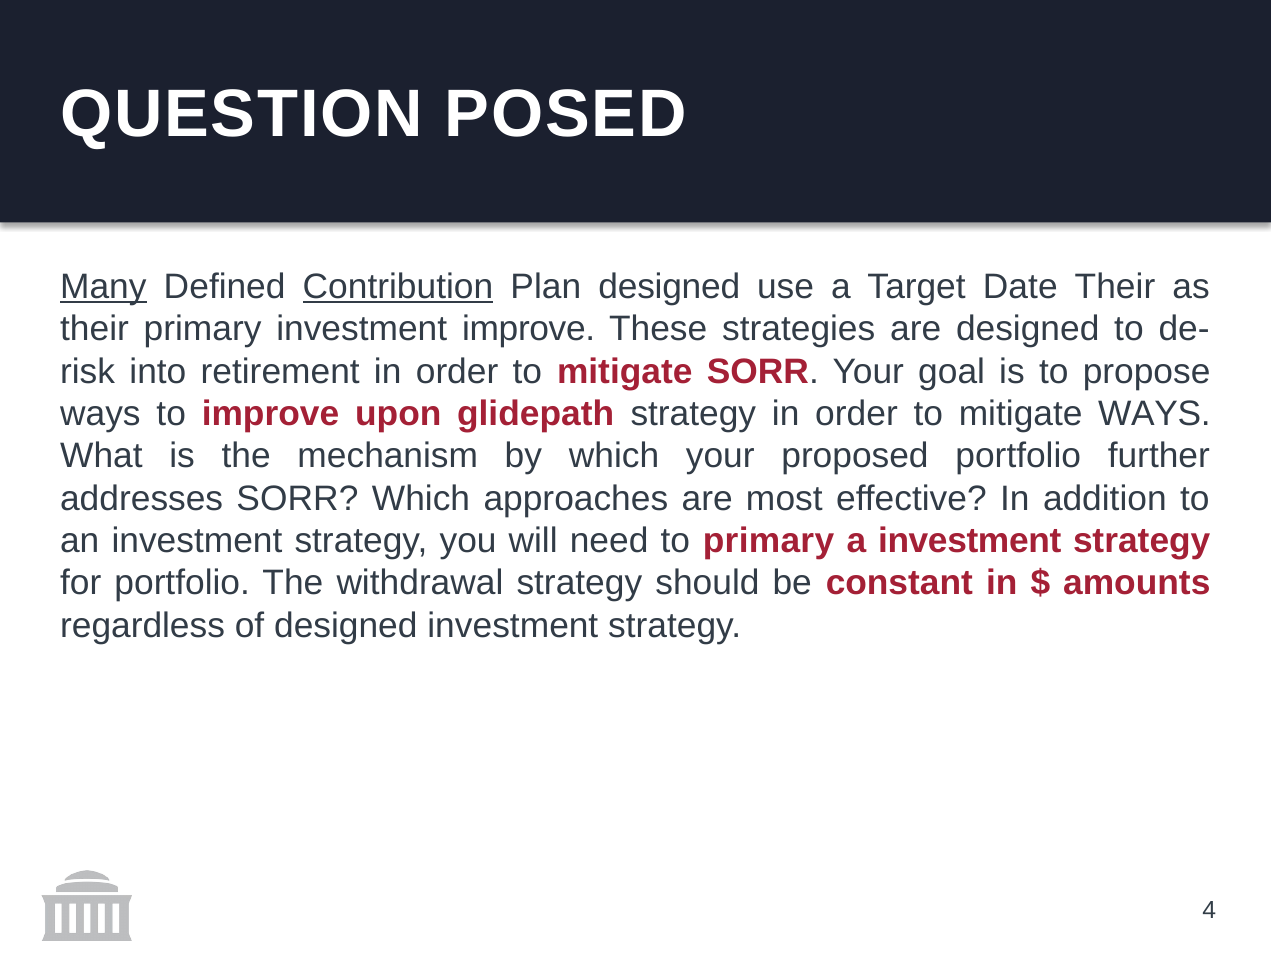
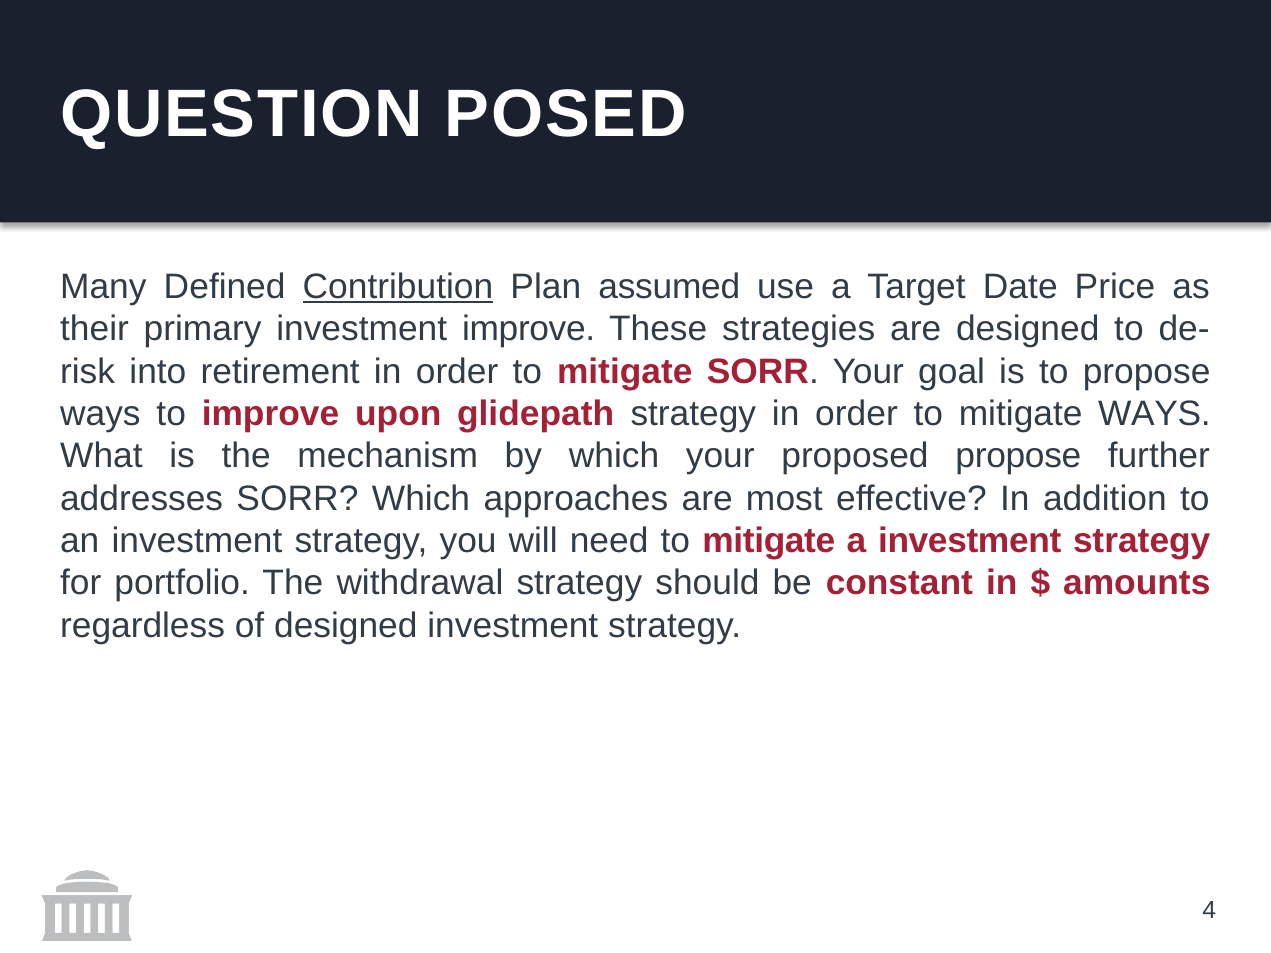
Many underline: present -> none (103, 287)
Plan designed: designed -> assumed (669, 287)
Date Their: Their -> Price (1115, 287)
proposed portfolio: portfolio -> propose (1018, 456)
need to primary: primary -> mitigate (769, 541)
